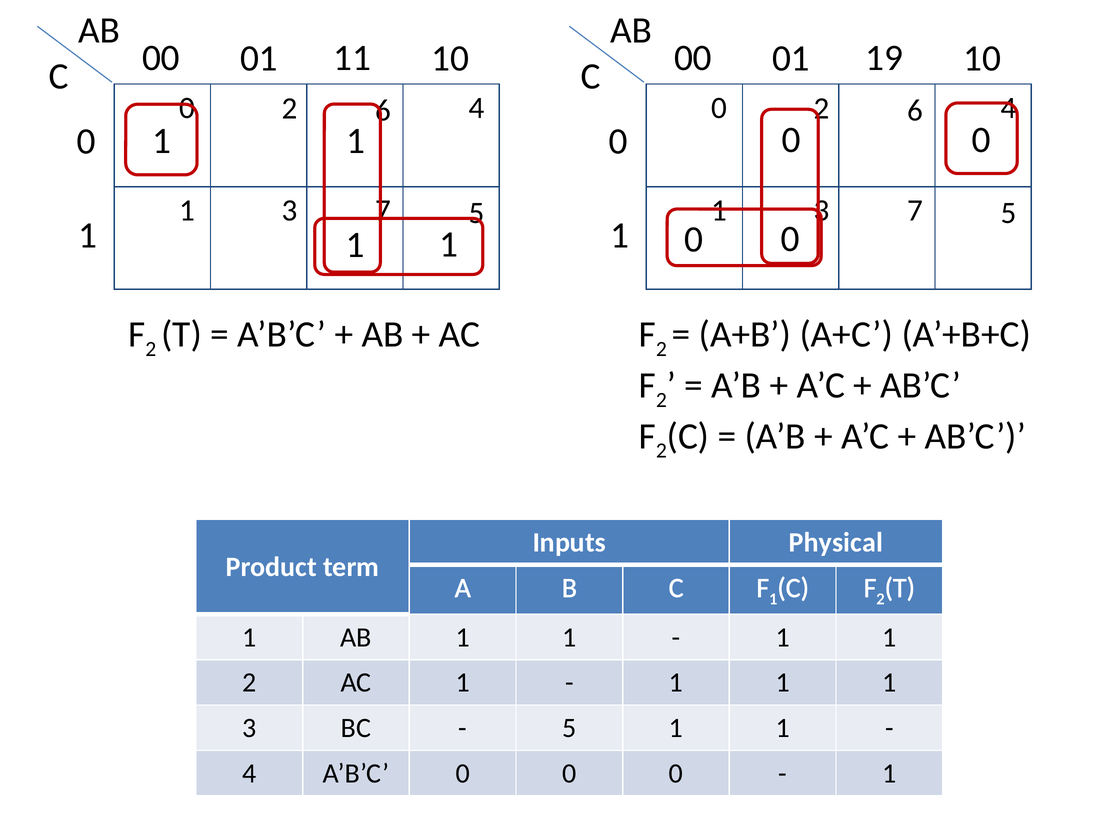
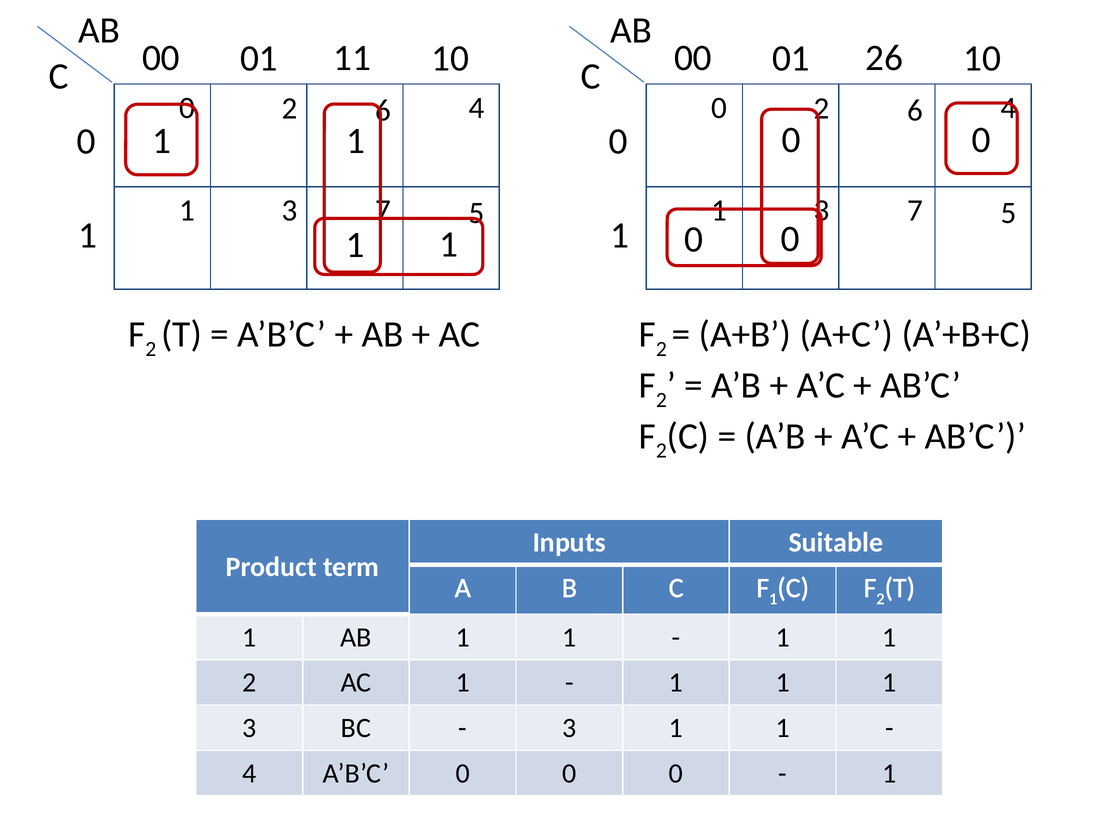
19: 19 -> 26 (884, 58)
Physical: Physical -> Suitable (836, 542)
5: 5 -> 3 (569, 728)
